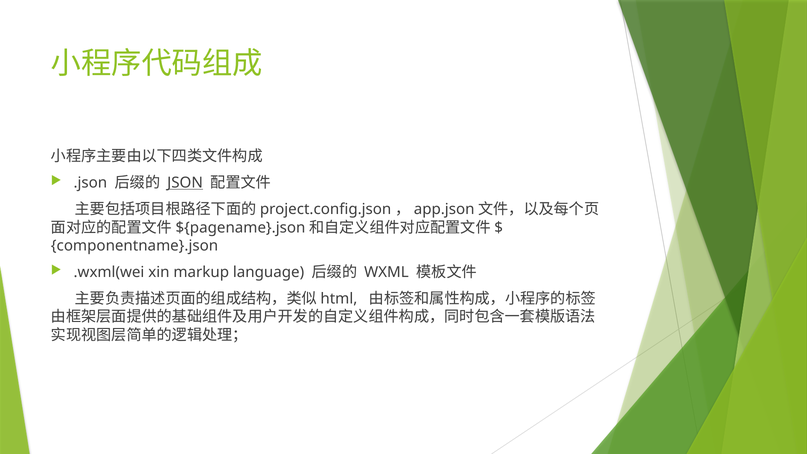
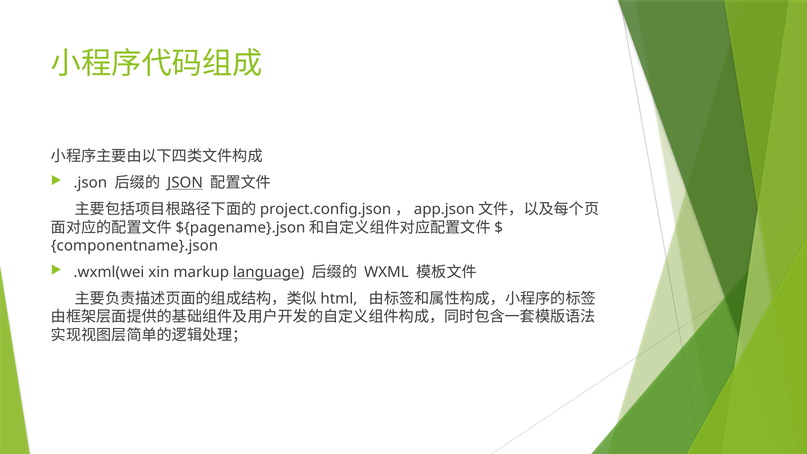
language underline: none -> present (269, 272)
